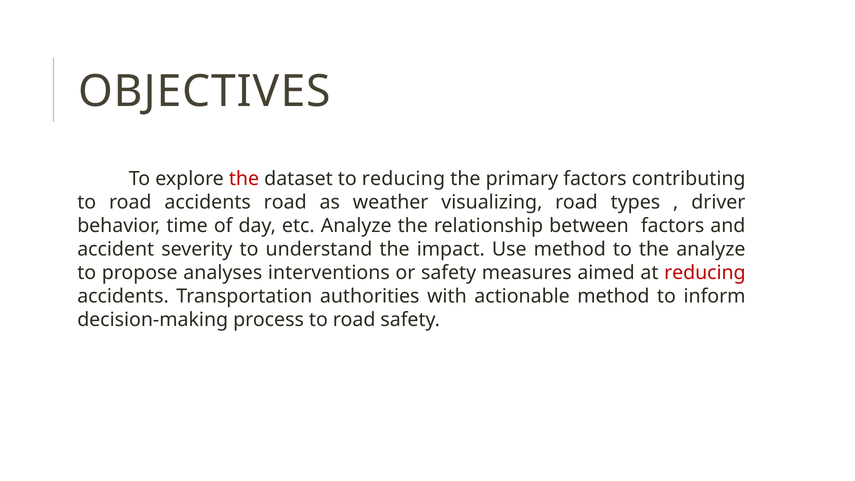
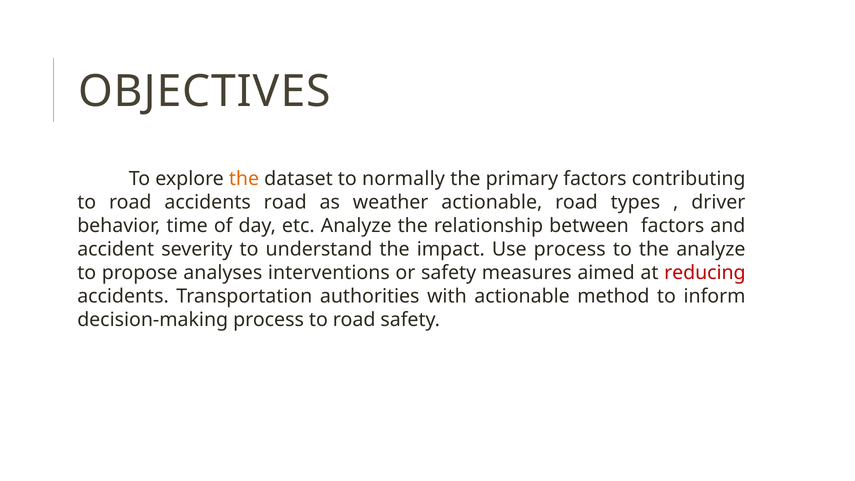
the colour: red -> orange (244, 179)
to reducing: reducing -> normally (403, 179)
weather visualizing: visualizing -> actionable (492, 202)
Use method: method -> process (570, 249)
